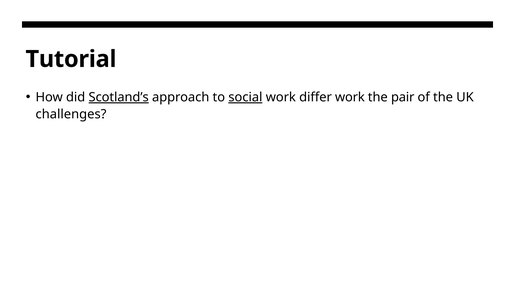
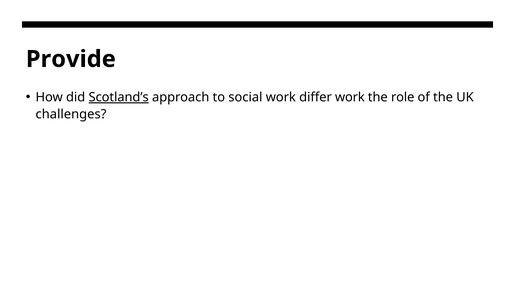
Tutorial: Tutorial -> Provide (71, 59)
social underline: present -> none (245, 97)
pair: pair -> role (403, 97)
